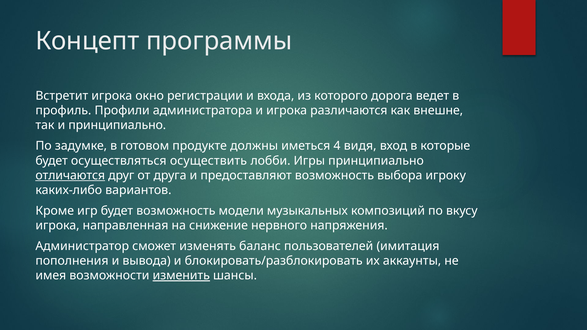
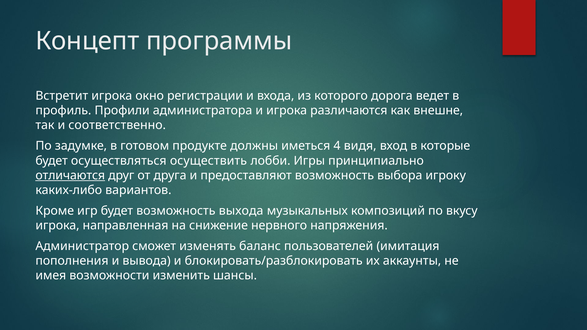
и принципиально: принципиально -> соответственно (117, 125)
модели: модели -> выхода (241, 211)
изменить underline: present -> none (181, 276)
